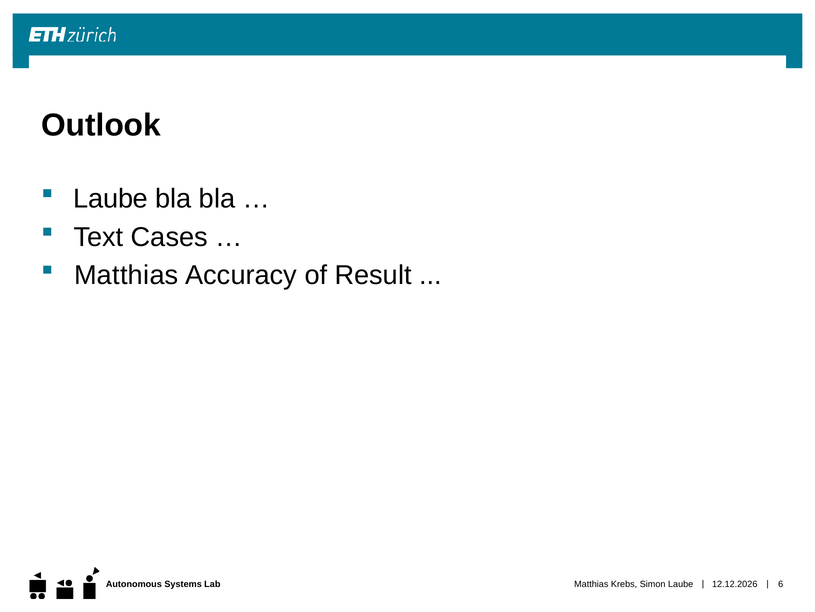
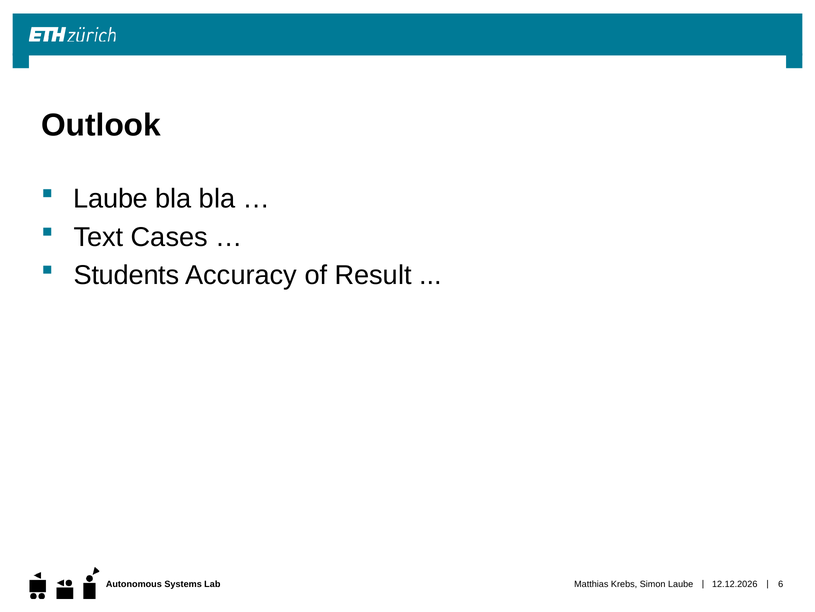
Matthias: Matthias -> Students (127, 275)
